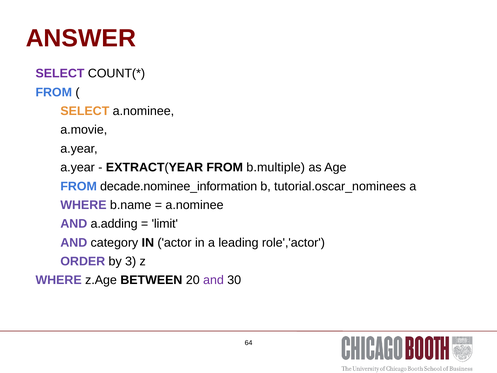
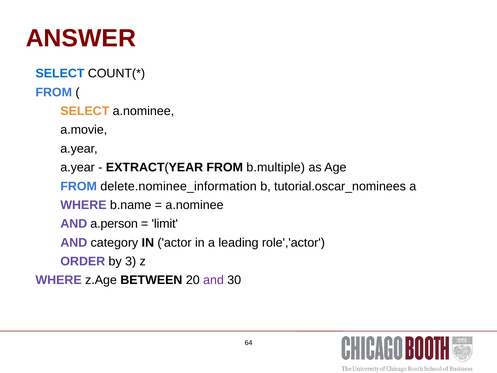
SELECT colour: purple -> blue (60, 73)
decade.nominee_information: decade.nominee_information -> delete.nominee_information (179, 186)
a.adding: a.adding -> a.person (114, 224)
